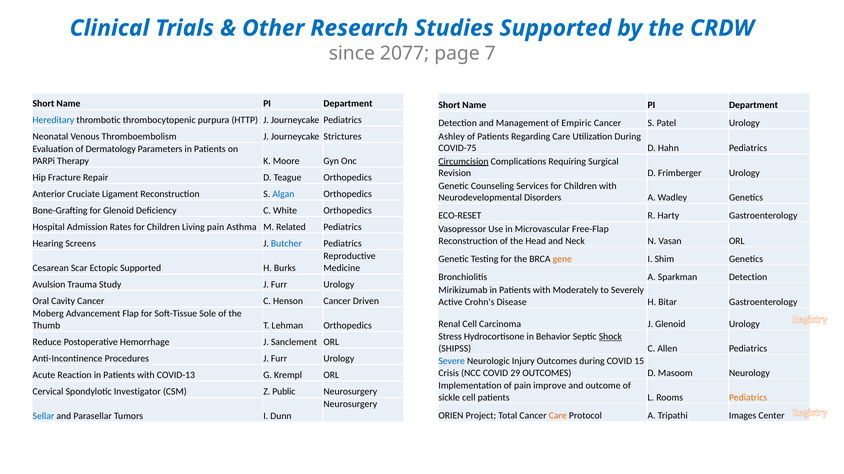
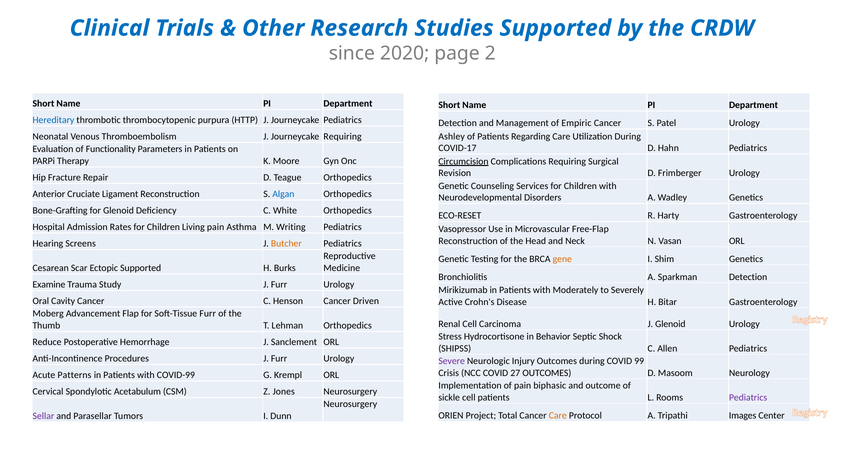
2077: 2077 -> 2020 (405, 53)
7: 7 -> 2 (490, 53)
Journeycake Strictures: Strictures -> Requiring (343, 137)
COVID-75: COVID-75 -> COVID-17 (457, 149)
Dermatology: Dermatology -> Functionality (111, 150)
Related: Related -> Writing (291, 228)
Butcher colour: blue -> orange (286, 244)
Avulsion: Avulsion -> Examine (49, 285)
Soft-Tissue Sole: Sole -> Furr (208, 314)
Shock underline: present -> none (610, 337)
Severe colour: blue -> purple (452, 362)
15: 15 -> 99 (639, 362)
29: 29 -> 27 (515, 374)
Reaction: Reaction -> Patterns (75, 376)
COVID-13: COVID-13 -> COVID-99 (176, 376)
improve: improve -> biphasic (550, 386)
Investigator: Investigator -> Acetabulum (137, 392)
Public: Public -> Jones (284, 392)
Pediatrics colour: orange -> purple (748, 398)
Sellar colour: blue -> purple (43, 417)
